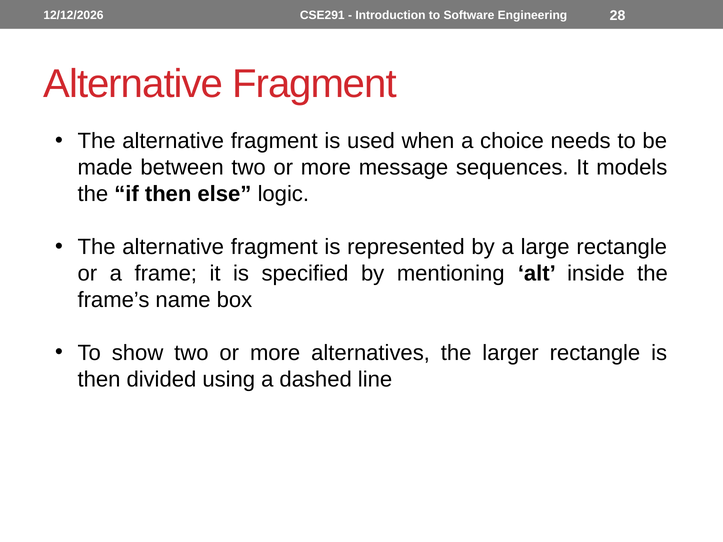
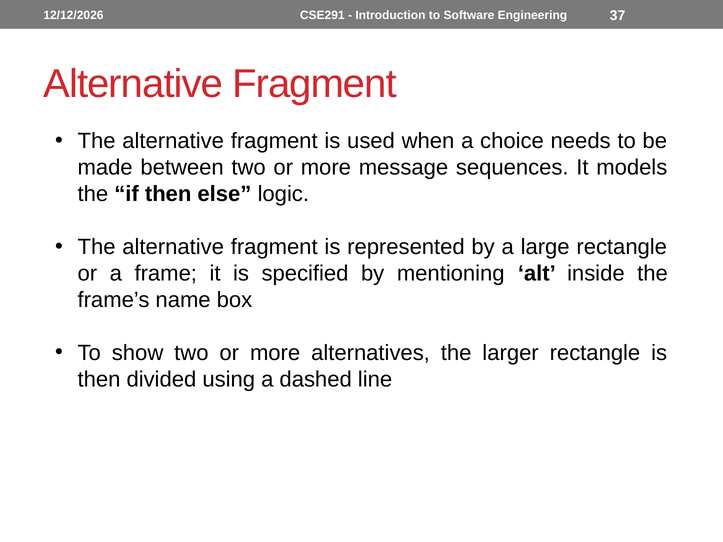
28: 28 -> 37 (618, 15)
